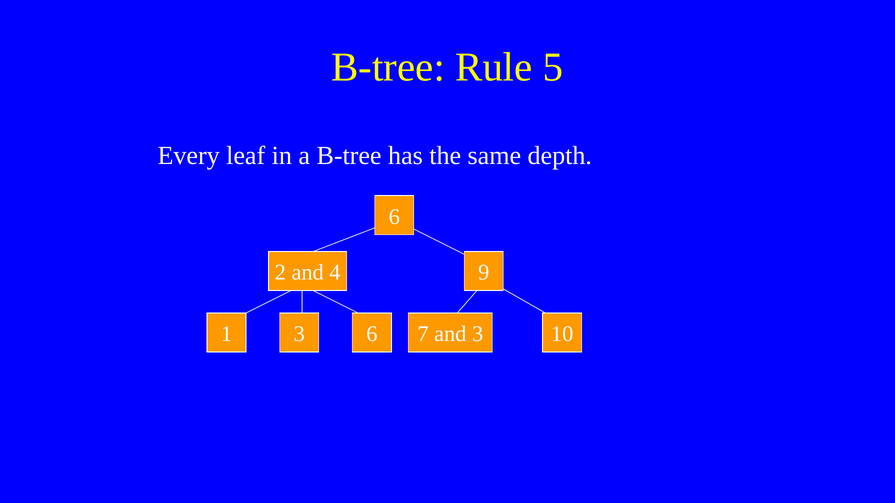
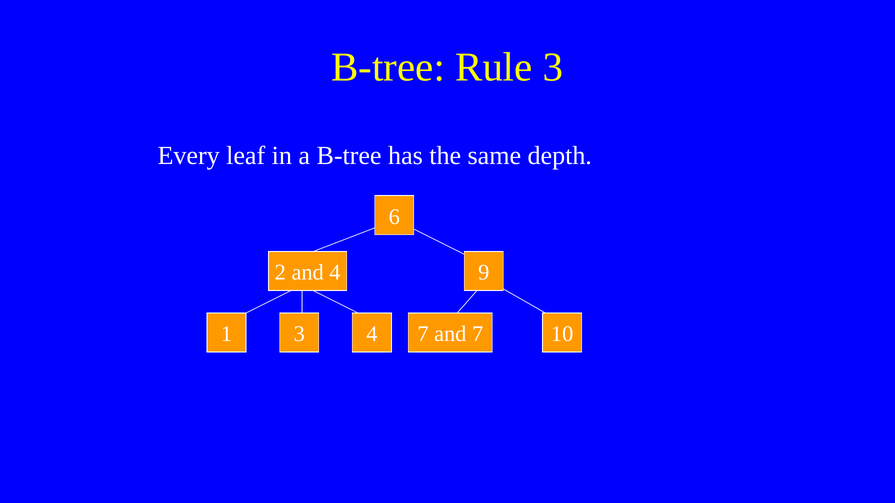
Rule 5: 5 -> 3 (553, 67)
3 6: 6 -> 4 (372, 334)
and 3: 3 -> 7 (478, 334)
